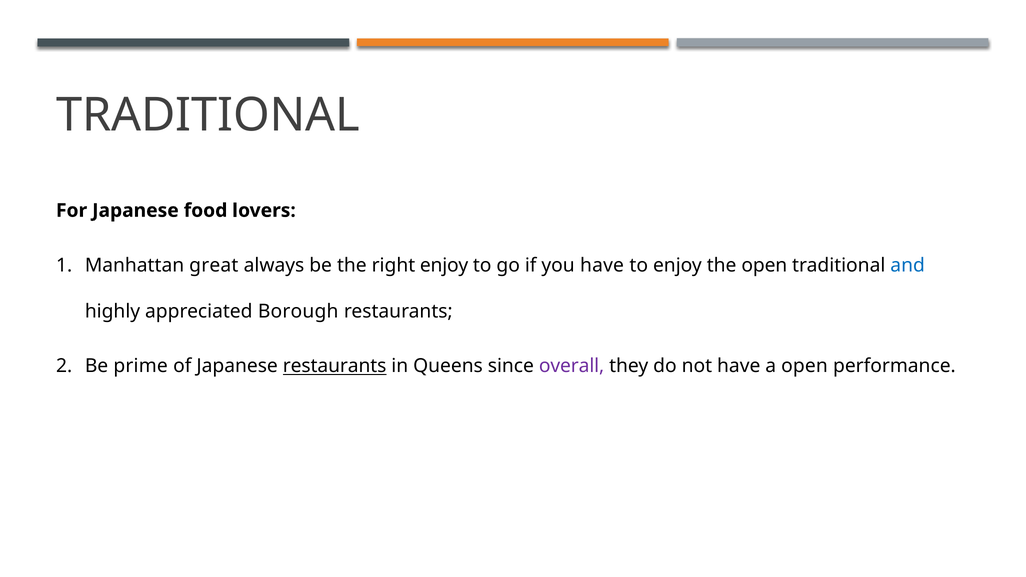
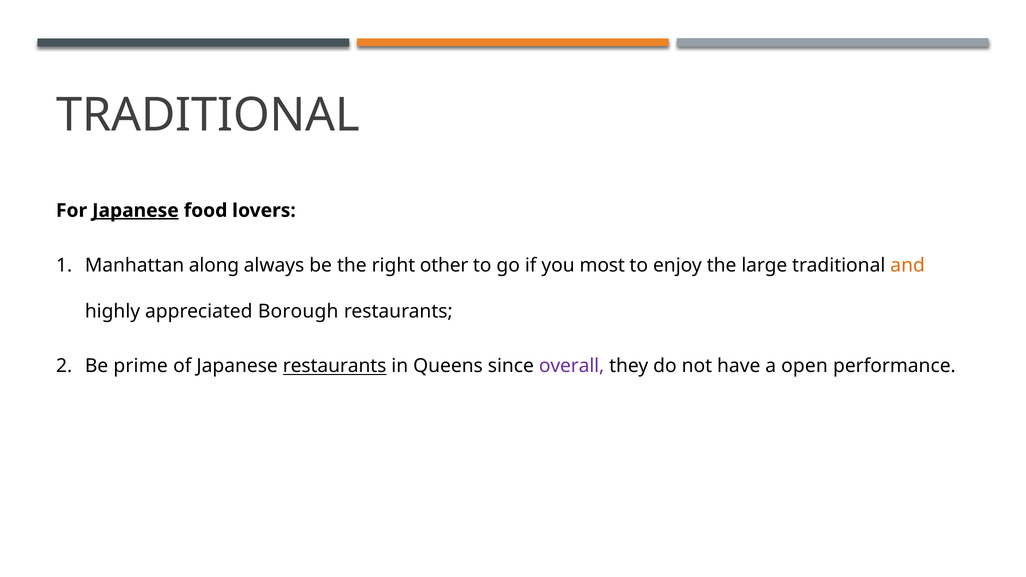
Japanese underline: none -> present (135, 211)
great: great -> along (214, 265)
right enjoy: enjoy -> other (444, 265)
you have: have -> most (602, 265)
the open: open -> large (764, 265)
and colour: blue -> orange (908, 265)
